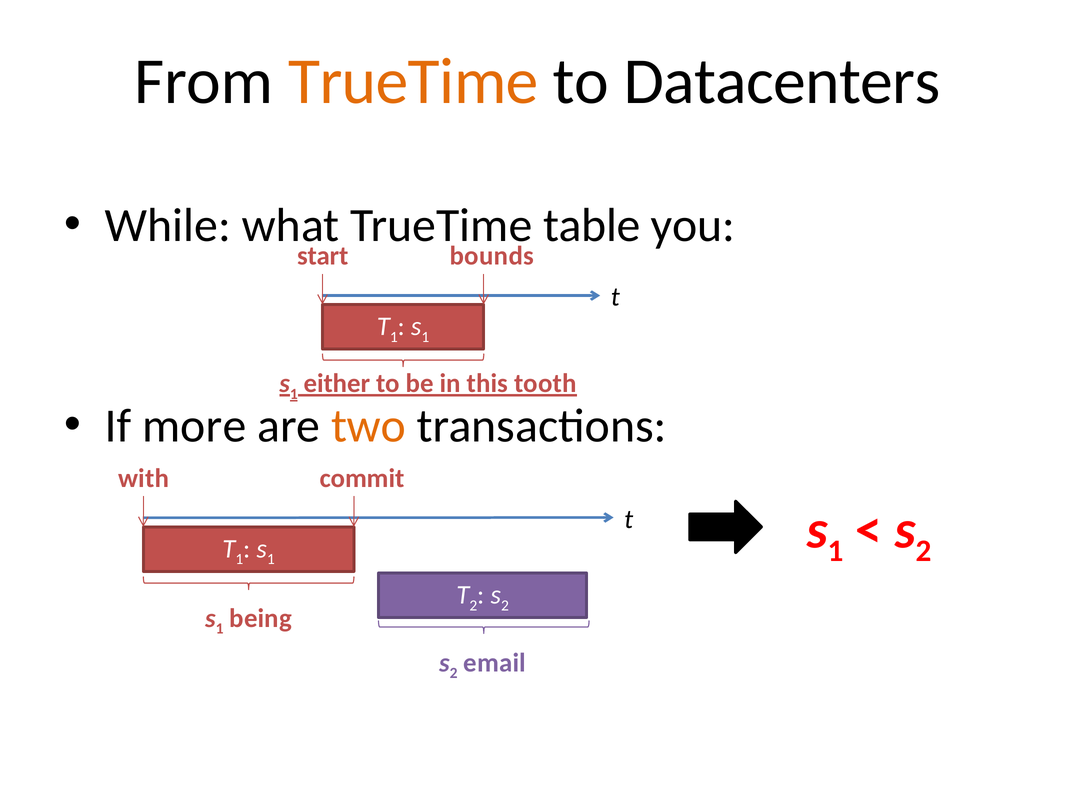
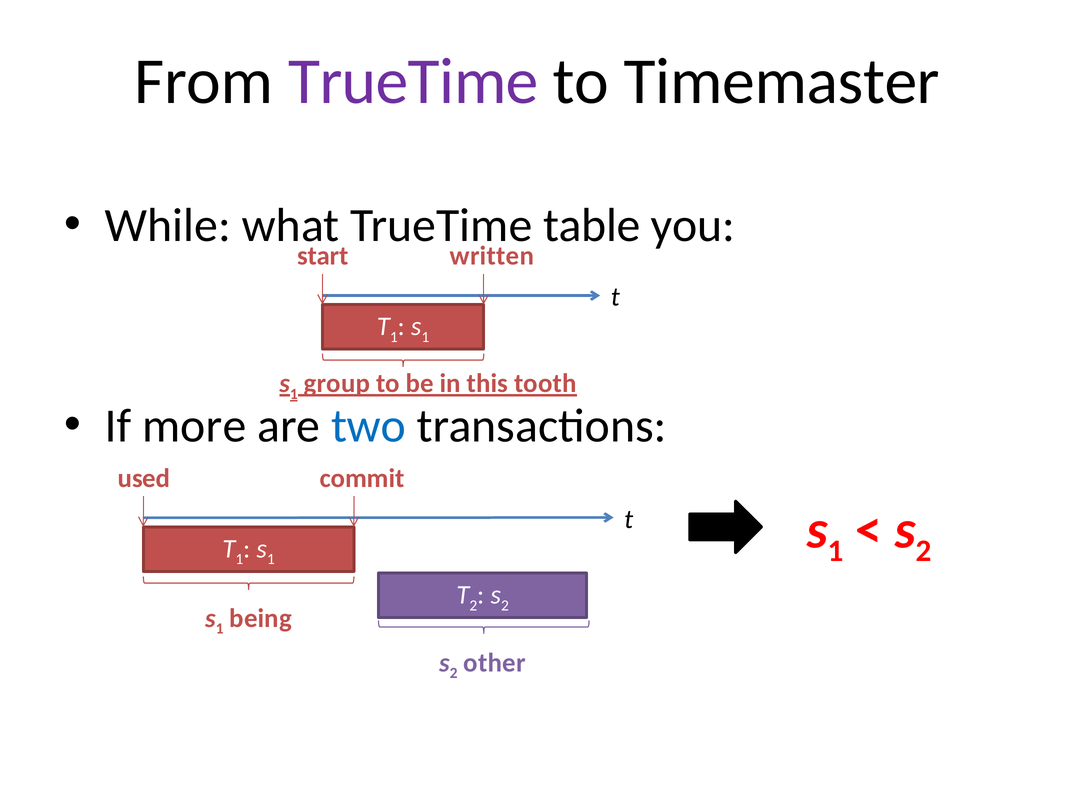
TrueTime colour: orange -> purple (413, 82)
Datacenters: Datacenters -> Timemaster (782, 82)
bounds: bounds -> written (492, 256)
either: either -> group (337, 384)
two colour: orange -> blue (368, 426)
with: with -> used (144, 479)
email: email -> other (495, 663)
